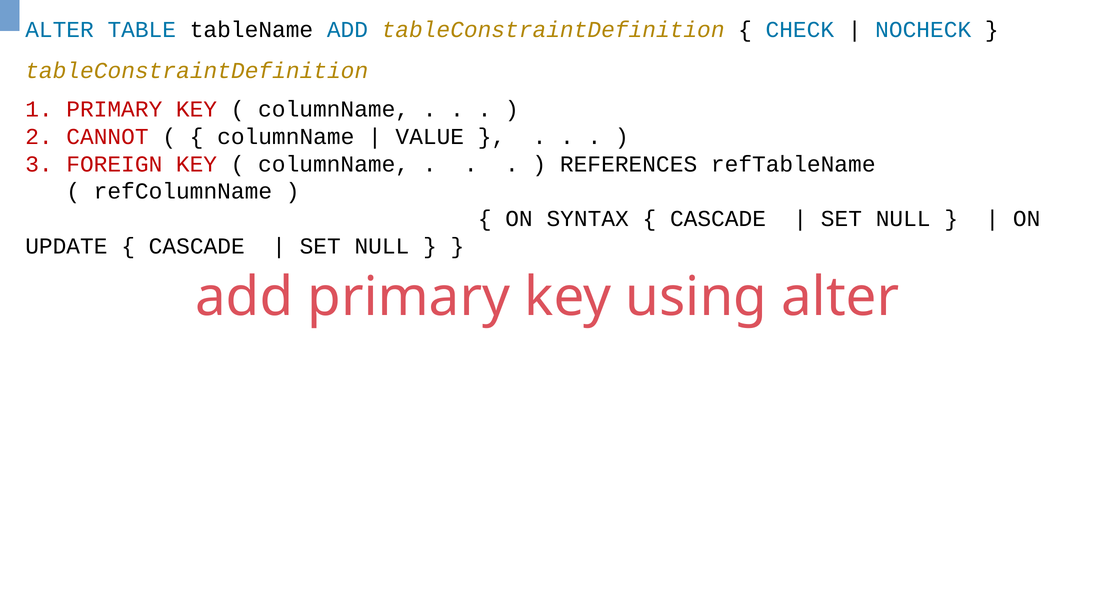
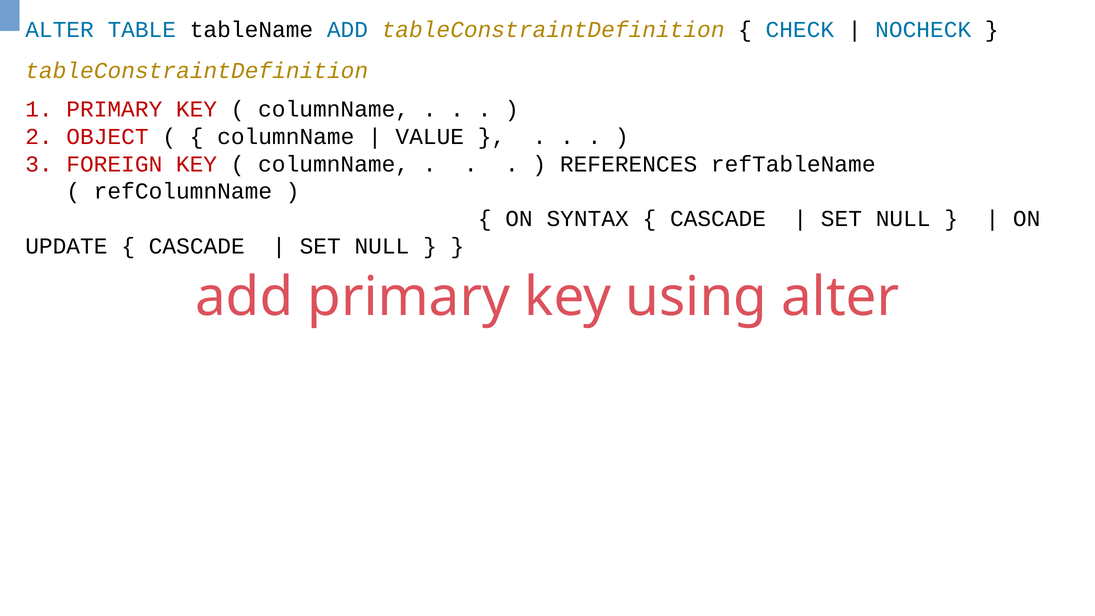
CANNOT: CANNOT -> OBJECT (107, 137)
